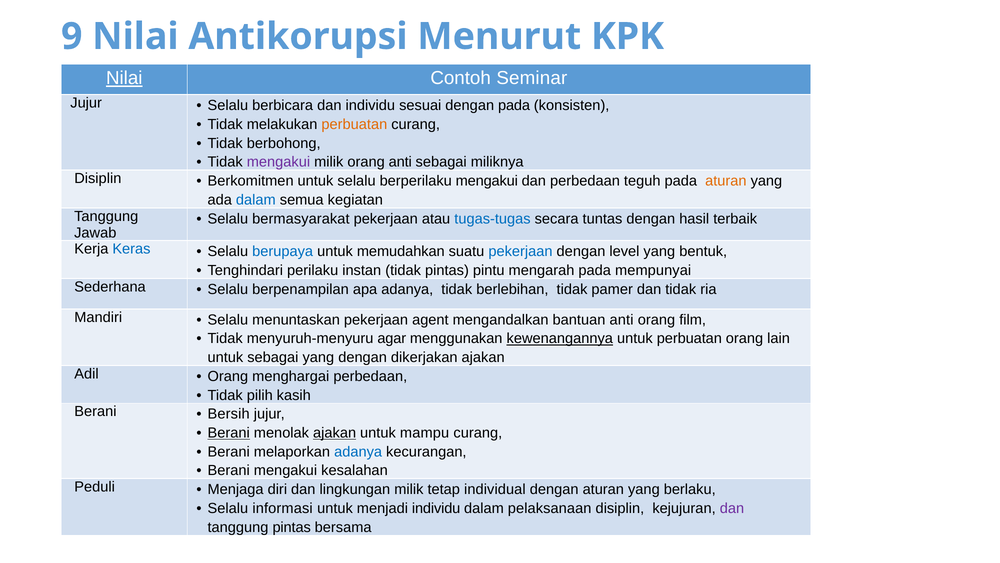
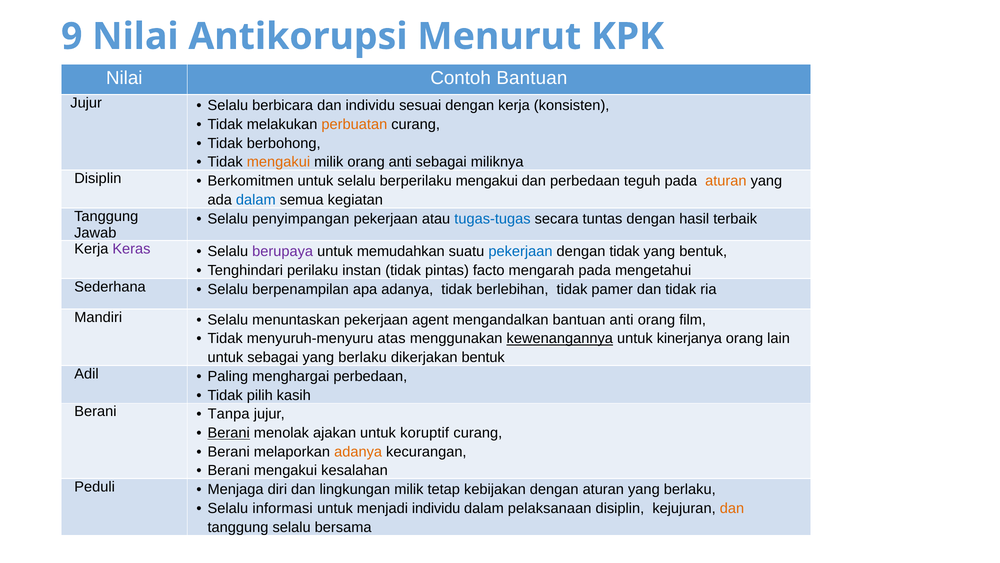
Nilai underline: present -> none (124, 78)
Contoh Seminar: Seminar -> Bantuan (532, 78)
dengan pada: pada -> kerja (514, 105)
mengakui colour: purple -> orange (278, 162)
bermasyarakat: bermasyarakat -> penyimpangan (301, 219)
Keras colour: blue -> purple (131, 249)
berupaya colour: blue -> purple (283, 251)
dengan level: level -> tidak (625, 251)
pintu: pintu -> facto (489, 270)
mempunyai: mempunyai -> mengetahui (653, 270)
agar: agar -> atas (392, 338)
untuk perbuatan: perbuatan -> kinerjanya (689, 338)
dengan: dengan -> berlaku (363, 357)
dikerjakan ajakan: ajakan -> bentuk (483, 357)
Orang: Orang -> Paling (228, 376)
Bersih: Bersih -> Tanpa (229, 414)
ajakan underline: present -> none (335, 433)
mampu: mampu -> koruptif (425, 433)
adanya colour: blue -> orange (358, 451)
individual: individual -> kebijakan (495, 489)
dan colour: purple -> orange (732, 508)
tanggung pintas: pintas -> selalu (292, 527)
